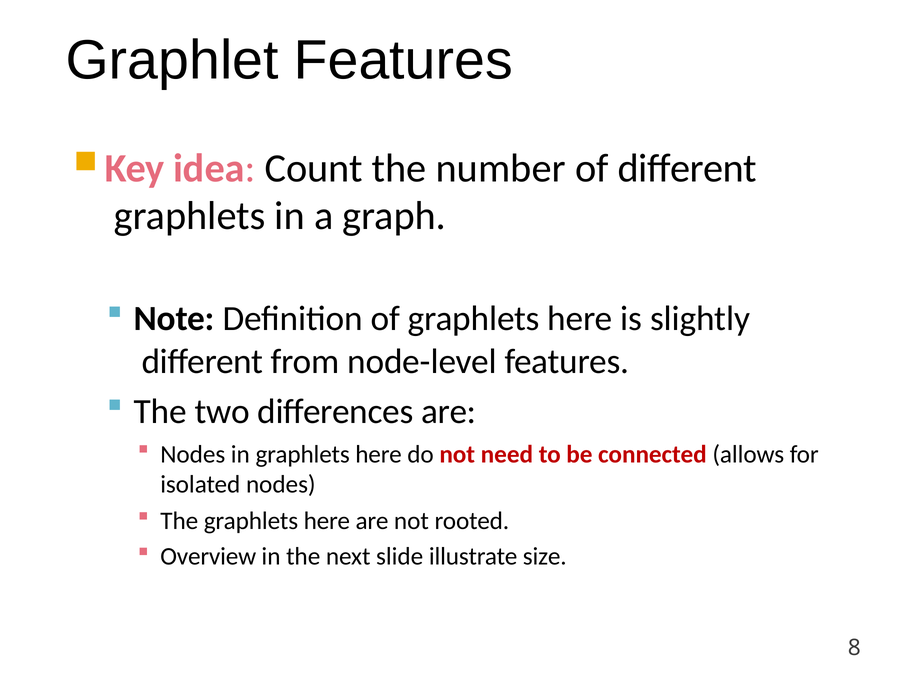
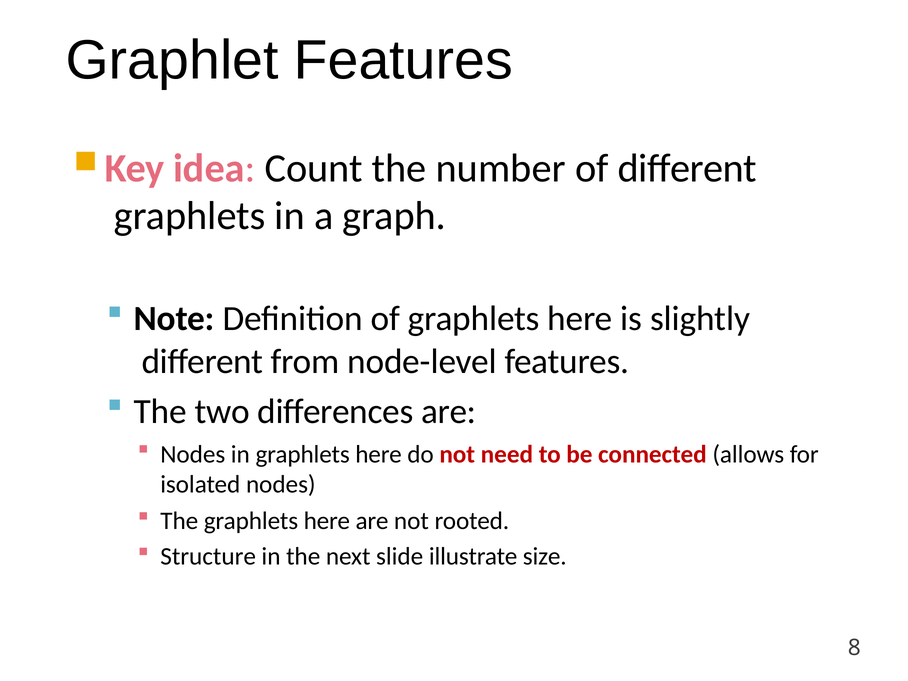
Overview: Overview -> Structure (208, 556)
